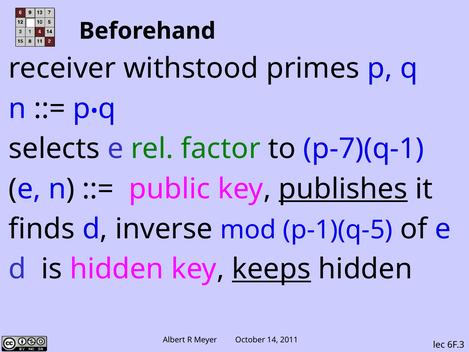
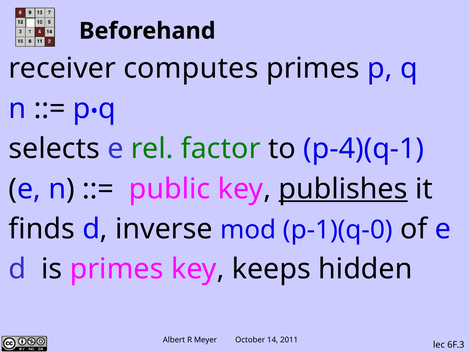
withstood: withstood -> computes (191, 68)
p-7)(q-1: p-7)(q-1 -> p-4)(q-1 (364, 149)
p-1)(q-5: p-1)(q-5 -> p-1)(q-0 (338, 230)
is hidden: hidden -> primes (117, 269)
keeps underline: present -> none (271, 269)
